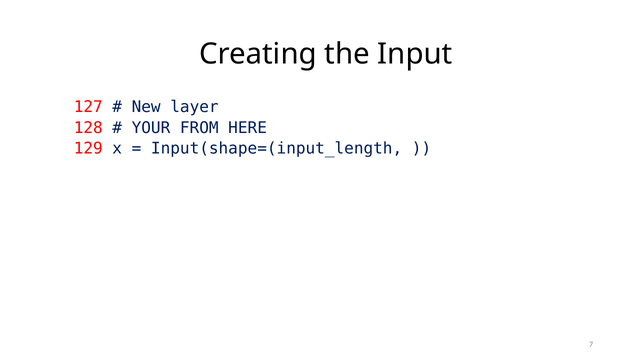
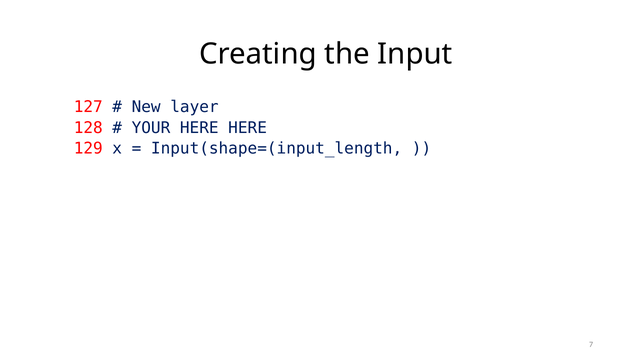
YOUR FROM: FROM -> HERE (199, 128)
